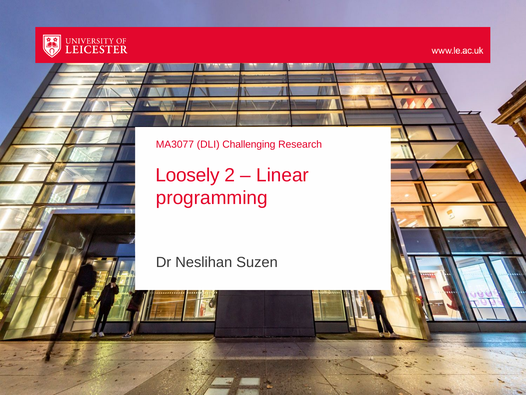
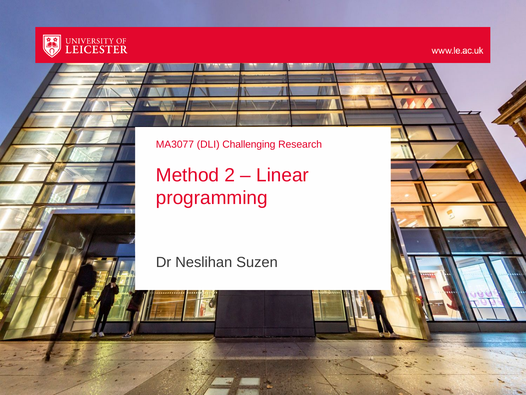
Loosely: Loosely -> Method (188, 175)
